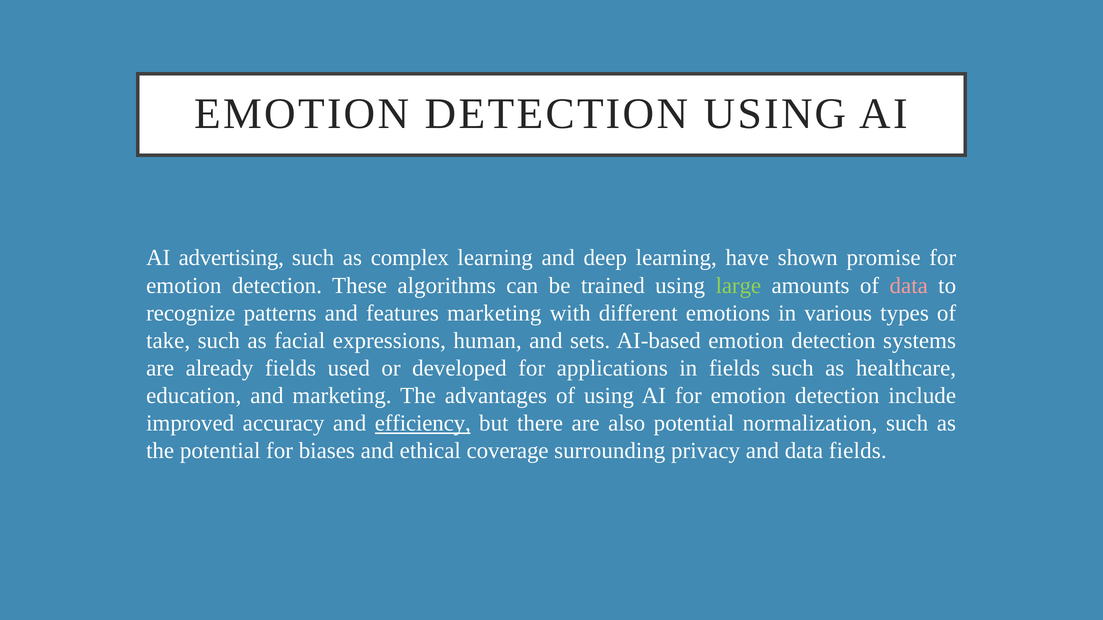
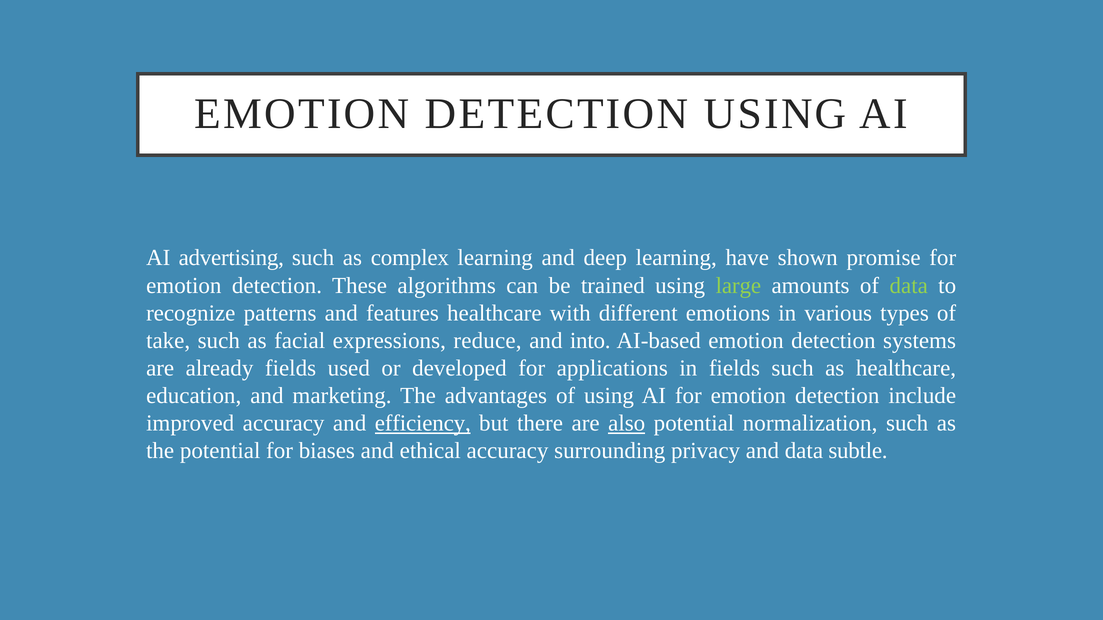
data colour: pink -> light green (909, 286)
features marketing: marketing -> healthcare (494, 313)
human: human -> reduce (487, 341)
sets: sets -> into (590, 341)
also underline: none -> present (627, 424)
ethical coverage: coverage -> accuracy (508, 451)
data fields: fields -> subtle (858, 451)
